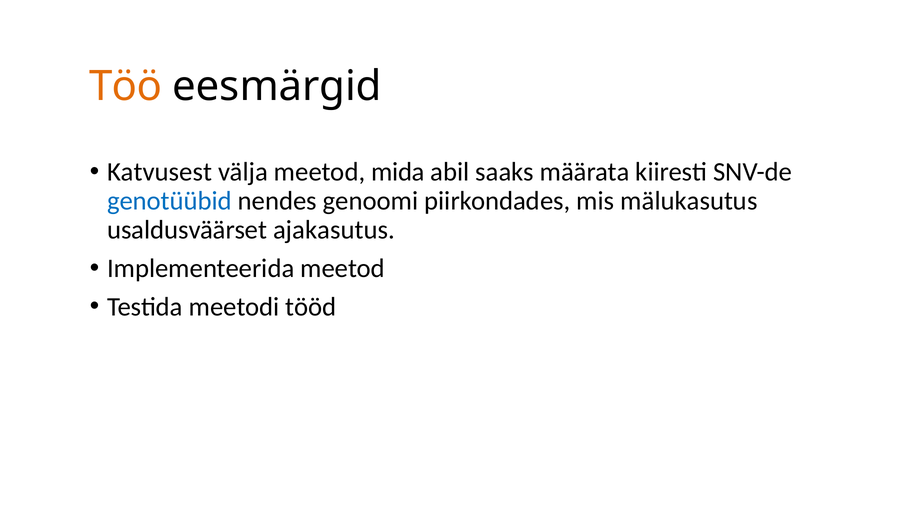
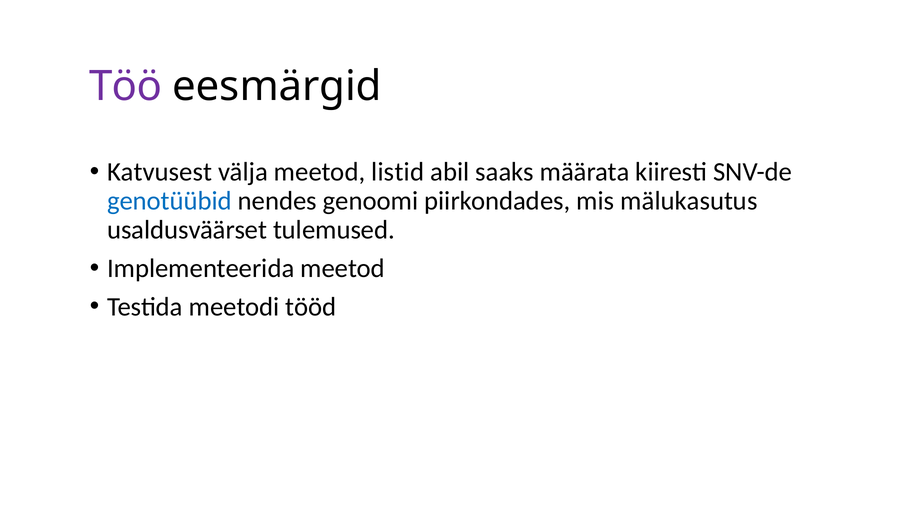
Töö colour: orange -> purple (126, 86)
mida: mida -> listid (398, 172)
ajakasutus: ajakasutus -> tulemused (334, 230)
